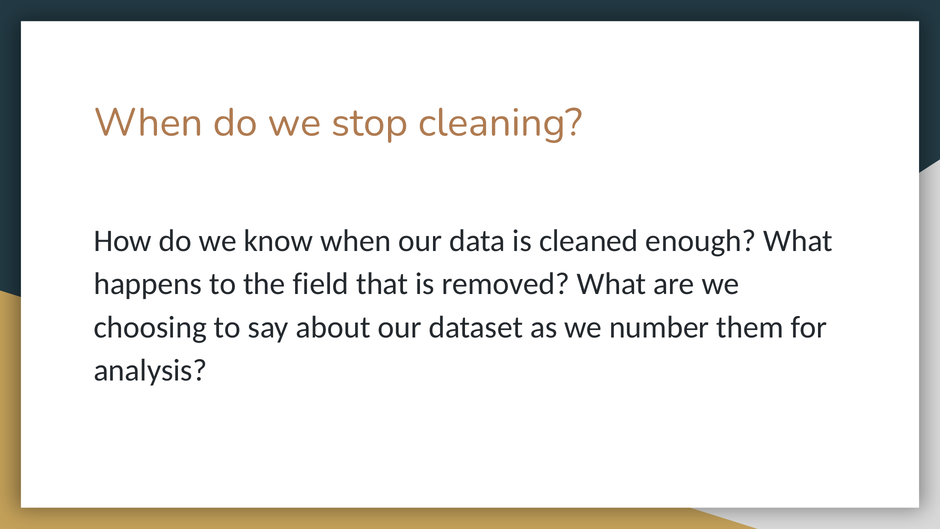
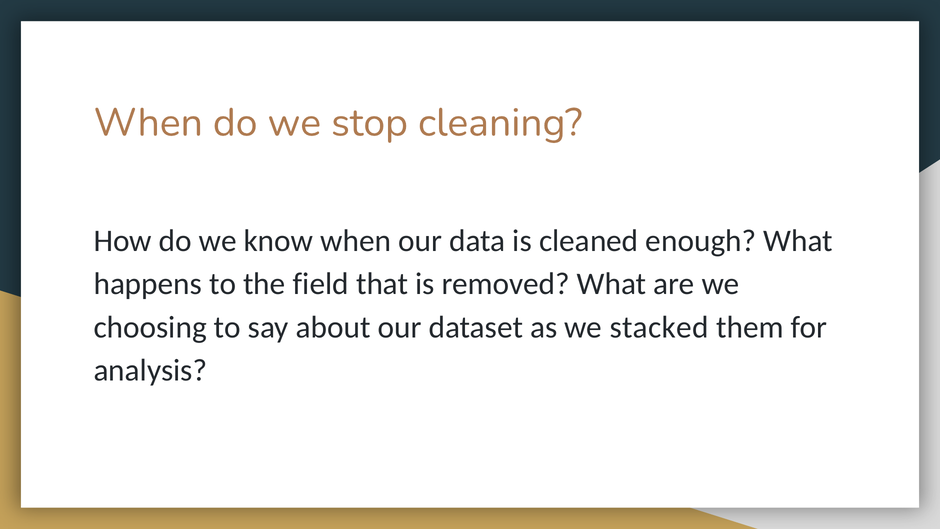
number: number -> stacked (659, 327)
